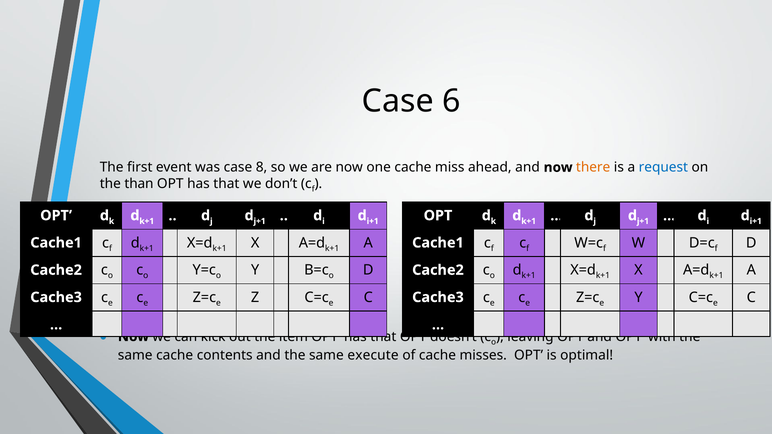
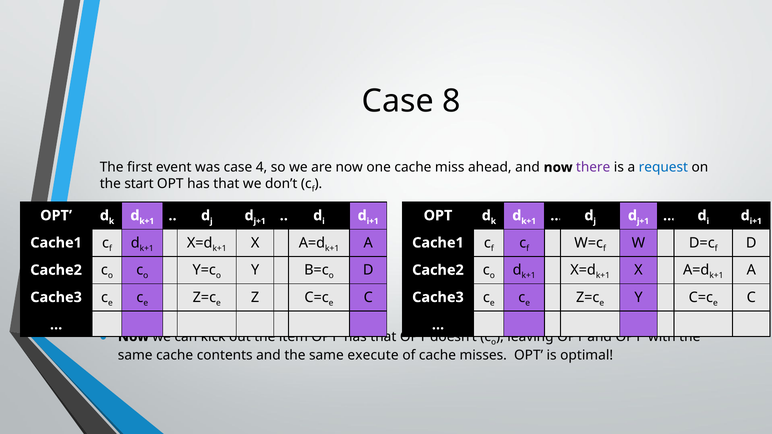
6: 6 -> 8 (451, 101)
8: 8 -> 4 (262, 167)
there colour: orange -> purple (593, 167)
than: than -> start (139, 184)
